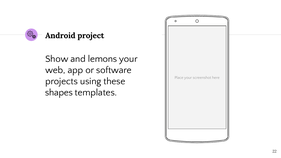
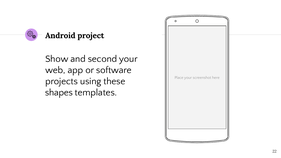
lemons: lemons -> second (102, 59)
